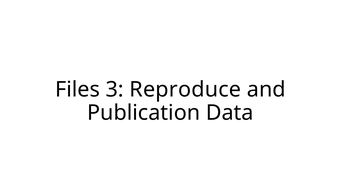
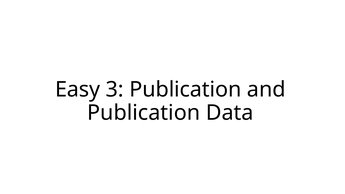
Files: Files -> Easy (78, 90)
3 Reproduce: Reproduce -> Publication (185, 90)
